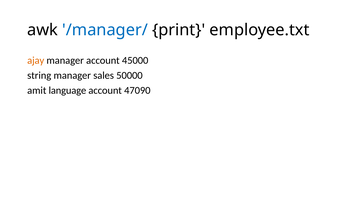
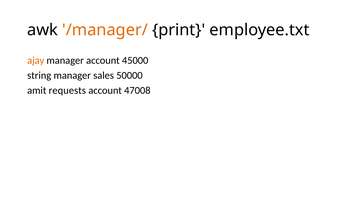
/manager/ colour: blue -> orange (105, 30)
language: language -> requests (67, 90)
47090: 47090 -> 47008 (137, 90)
